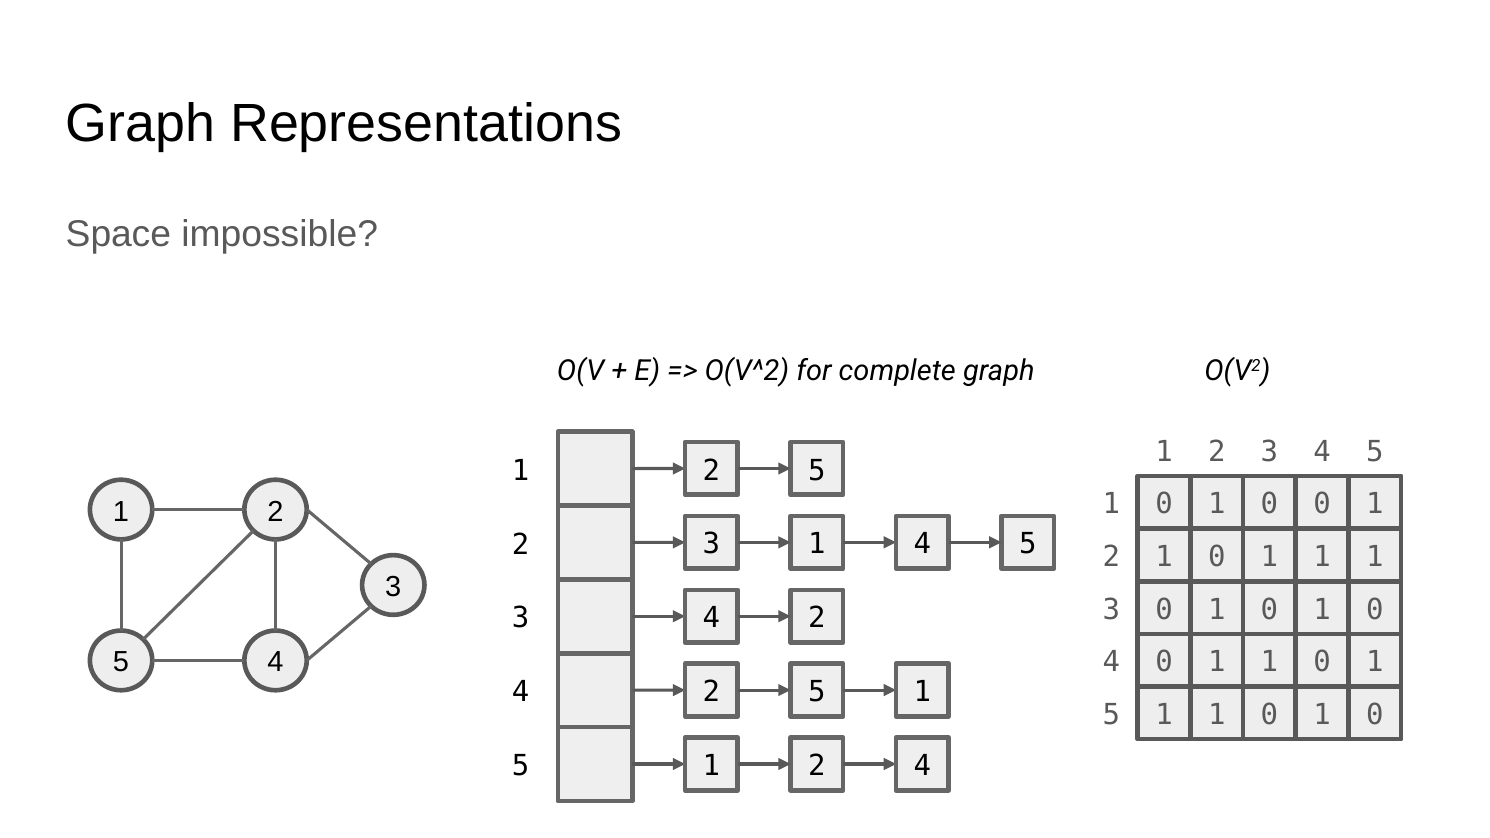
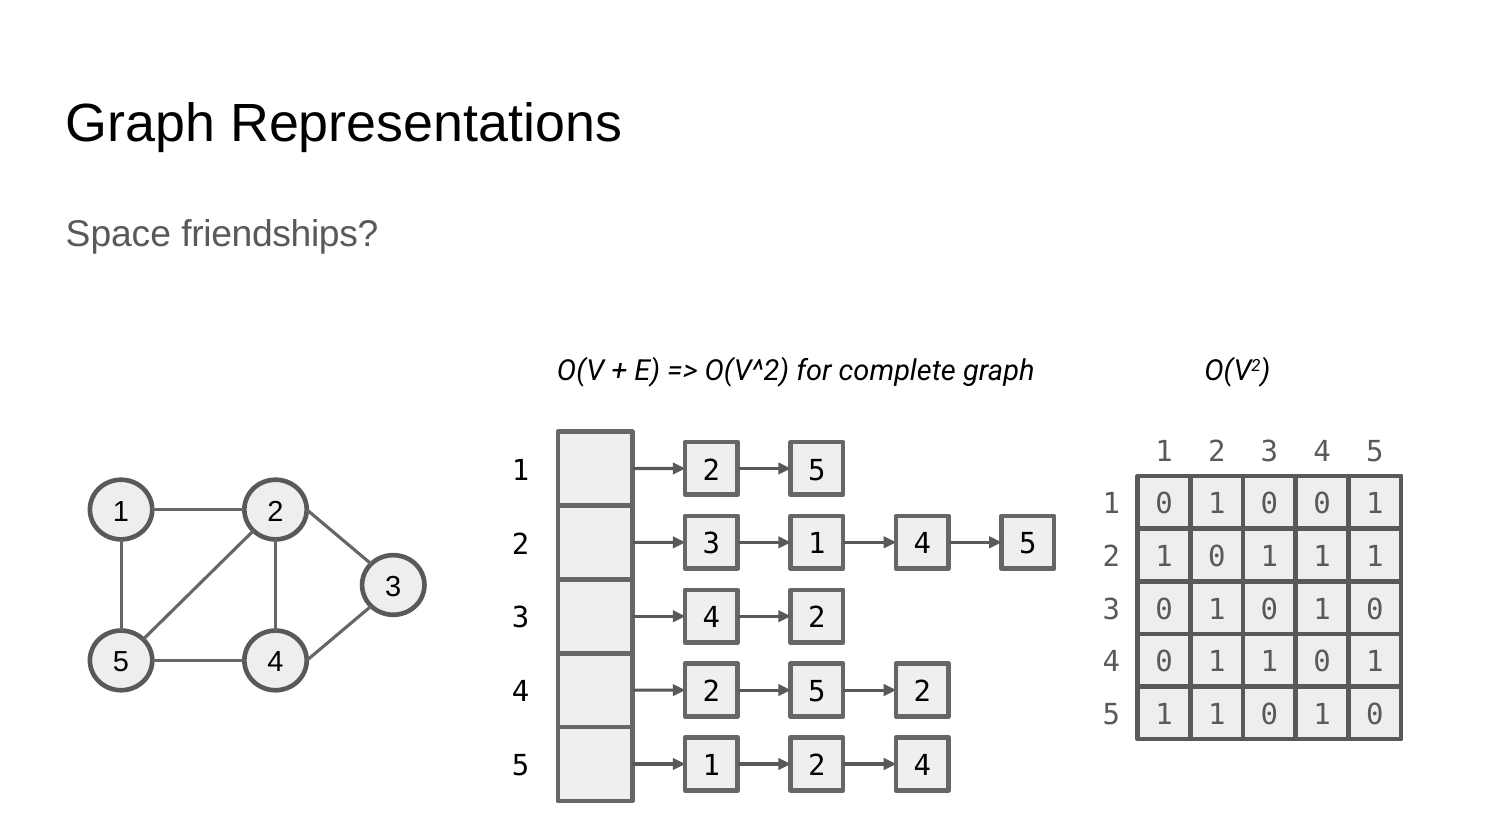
impossible: impossible -> friendships (280, 234)
2 5 1: 1 -> 2 (922, 692)
